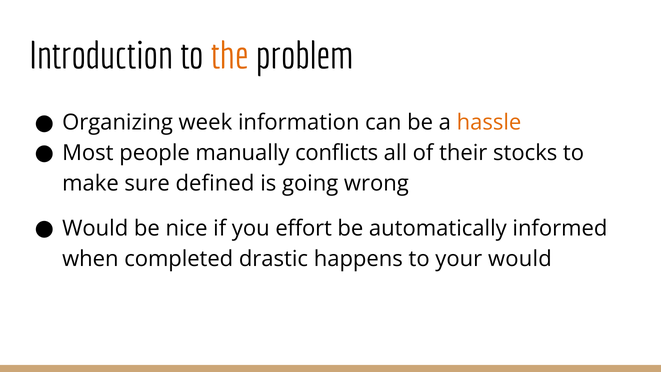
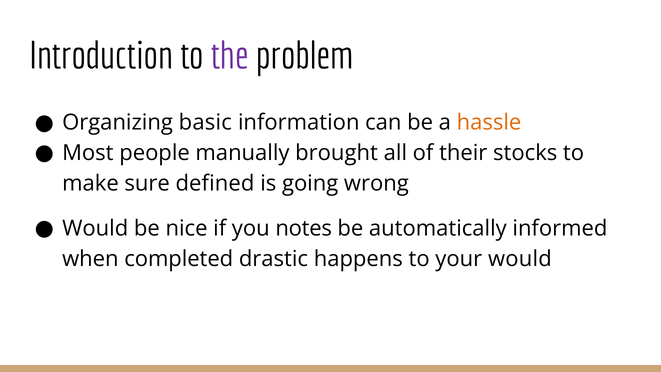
the colour: orange -> purple (230, 56)
week: week -> basic (205, 122)
conflicts: conflicts -> brought (337, 153)
effort: effort -> notes (304, 228)
